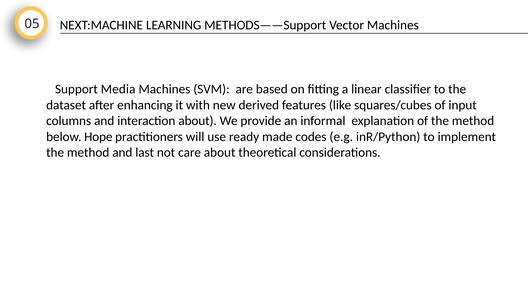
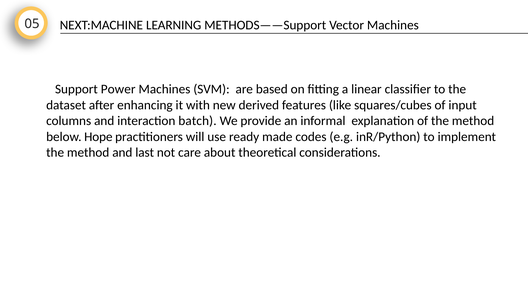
Media: Media -> Power (118, 89)
interaction about: about -> batch (197, 121)
